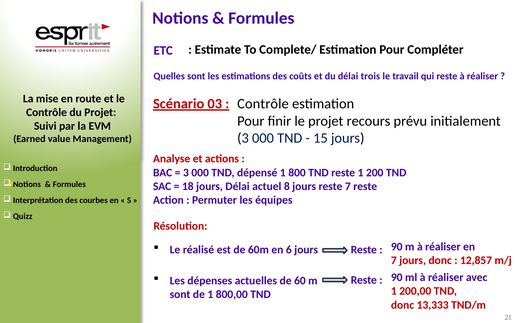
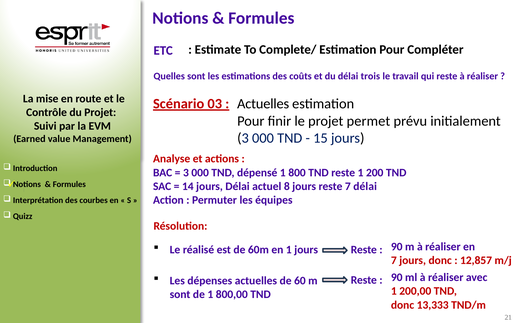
Contrôle: Contrôle -> Actuelles (263, 104)
recours: recours -> permet (368, 121)
18: 18 -> 14 (188, 186)
7 reste: reste -> délai (365, 186)
en 6: 6 -> 1 (289, 250)
